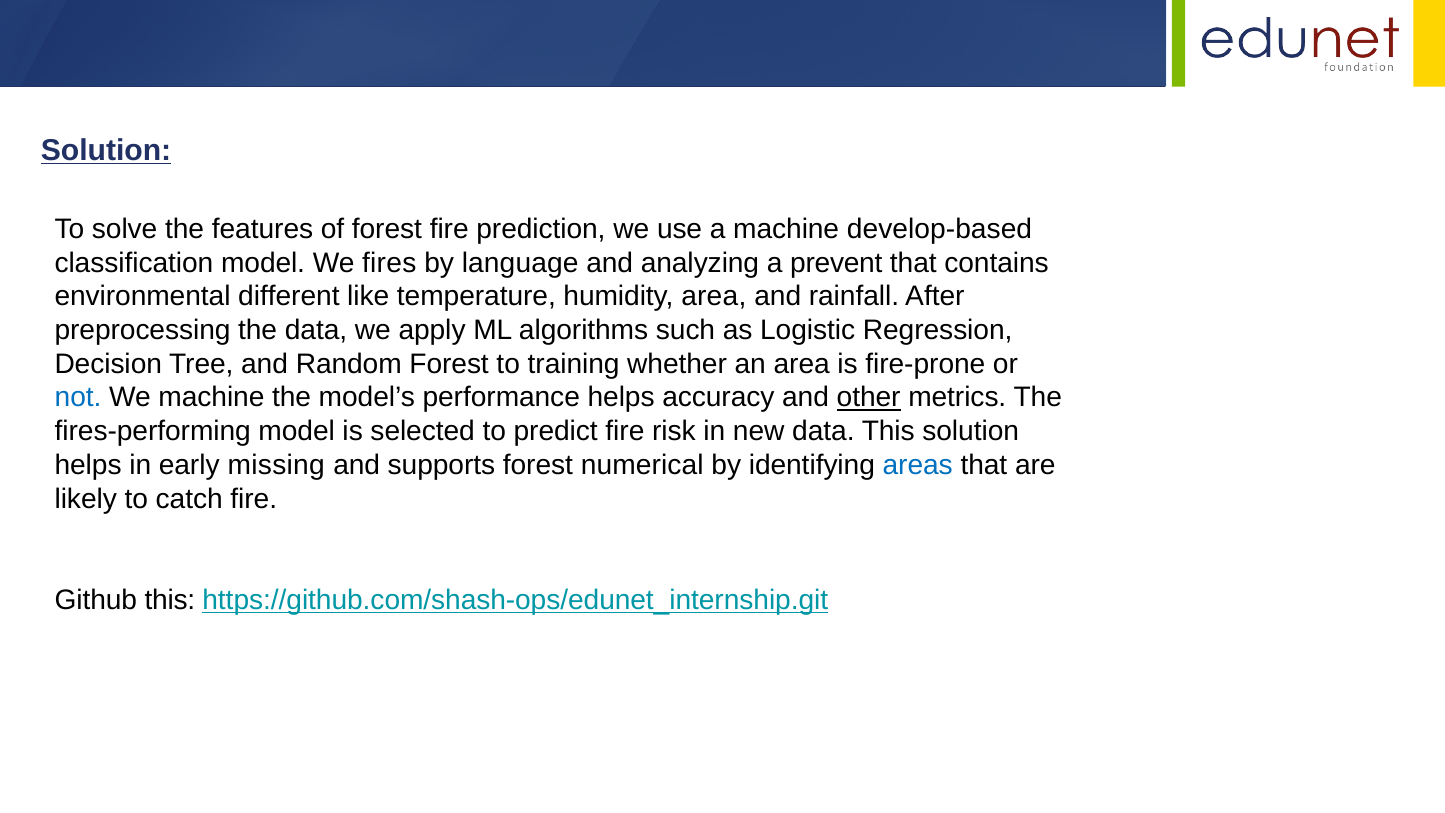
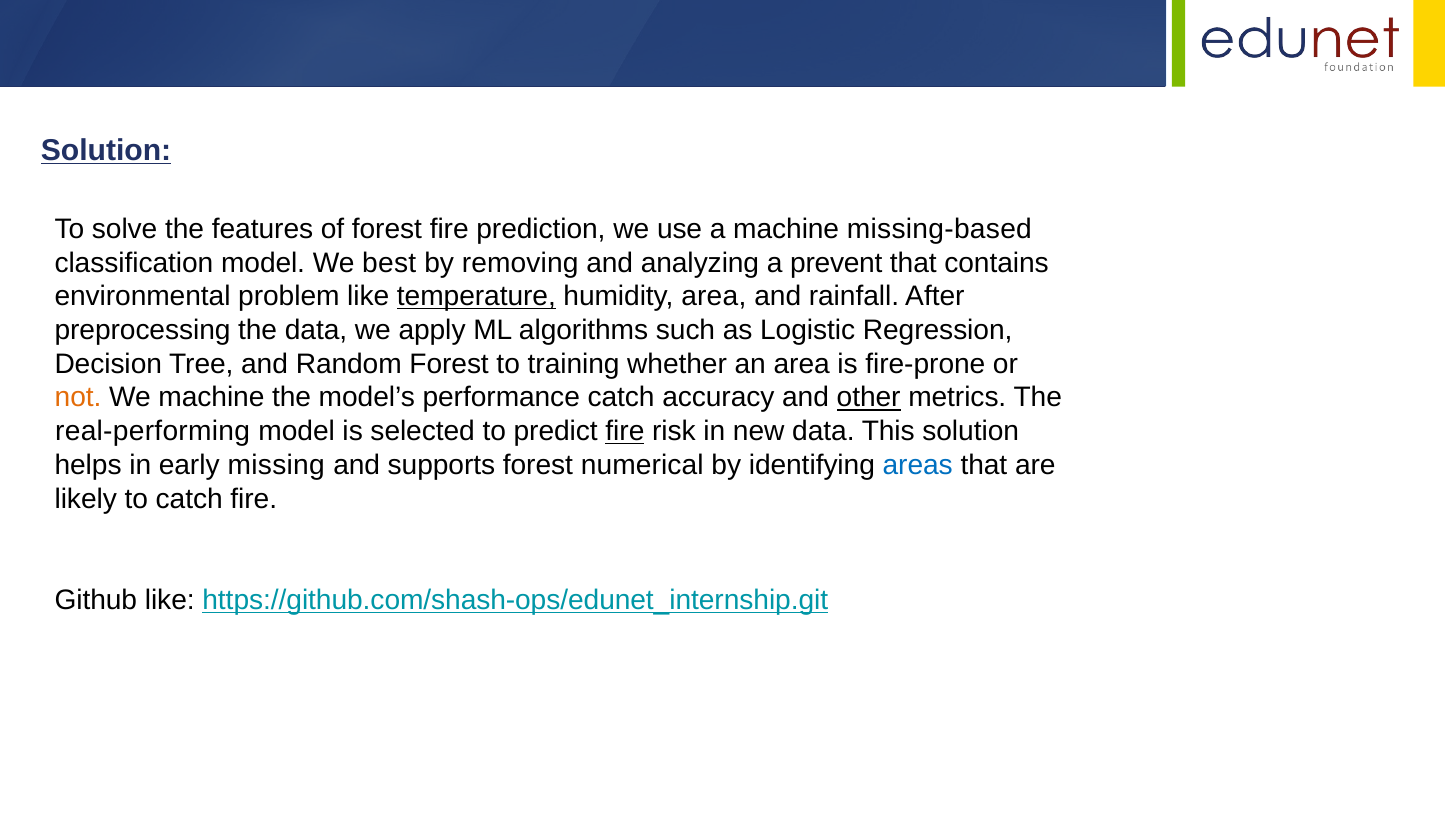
develop-based: develop-based -> missing-based (939, 229)
fires: fires -> best (389, 263)
language: language -> removing (520, 263)
different: different -> problem (289, 296)
temperature underline: none -> present (476, 296)
not colour: blue -> orange (78, 397)
performance helps: helps -> catch (621, 397)
fires-performing: fires-performing -> real-performing (153, 431)
fire underline: none -> present (625, 431)
Github this: this -> like (170, 600)
